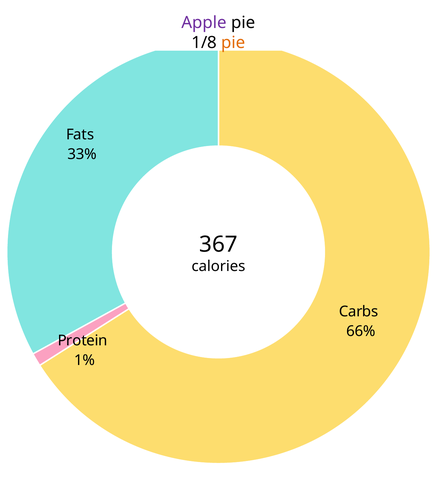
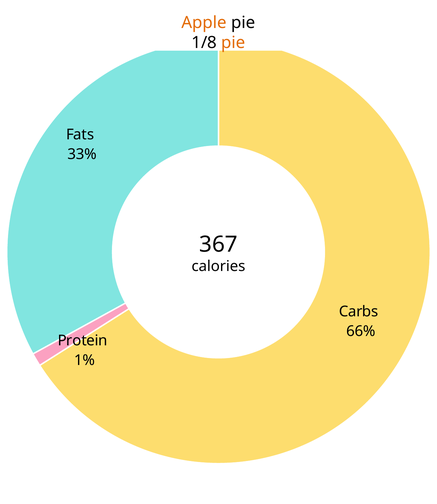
Apple colour: purple -> orange (204, 23)
